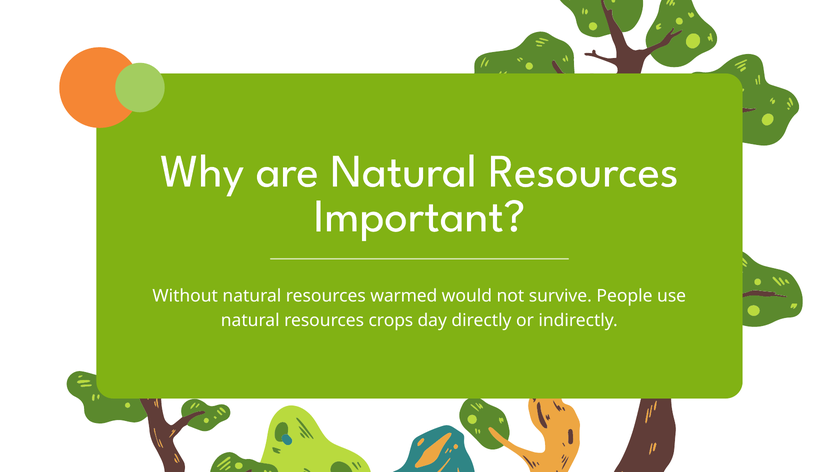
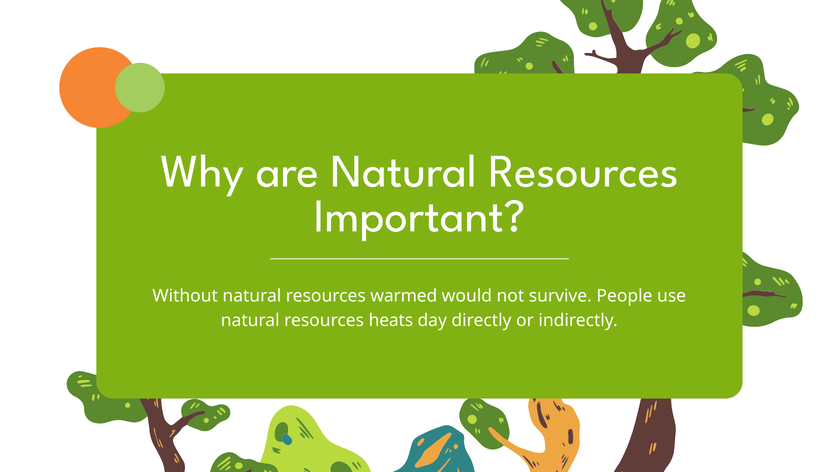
crops: crops -> heats (391, 320)
